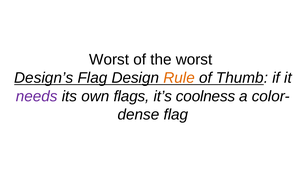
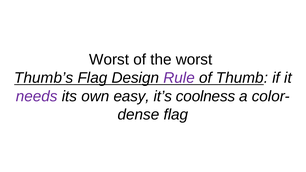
Design’s: Design’s -> Thumb’s (44, 78)
Rule colour: orange -> purple (179, 78)
flags: flags -> easy (132, 96)
